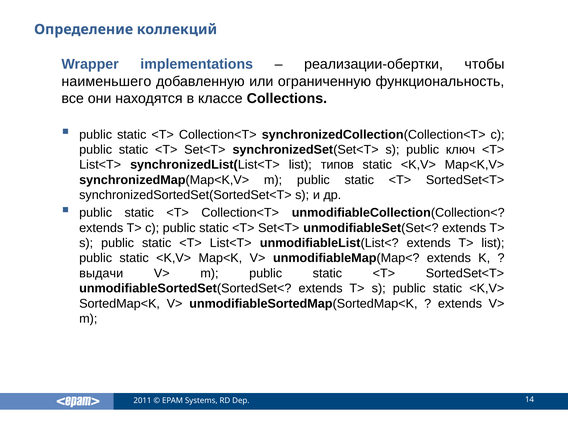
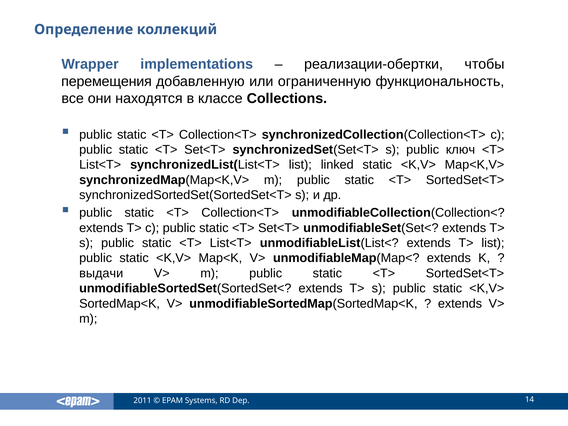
наименьшего: наименьшего -> перемещения (107, 81)
типов: типов -> linked (337, 165)
